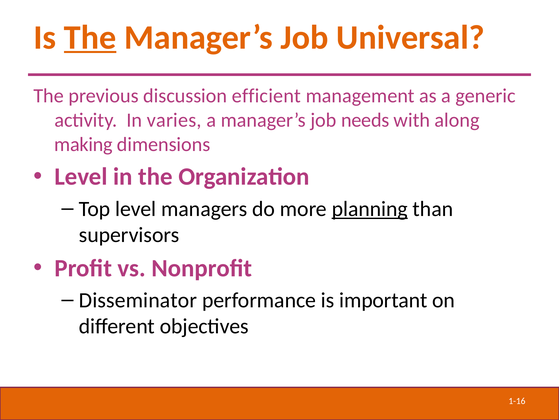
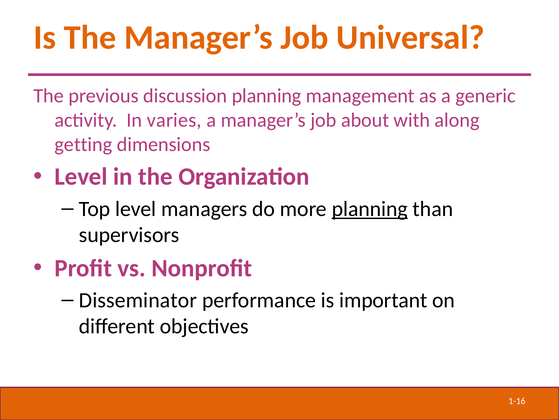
The underline: present -> none (90, 37)
discussion efficient: efficient -> planning (267, 96)
needs: needs -> about (365, 120)
making: making -> getting (83, 144)
